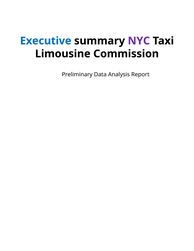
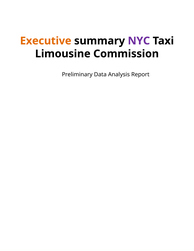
Executive colour: blue -> orange (46, 41)
